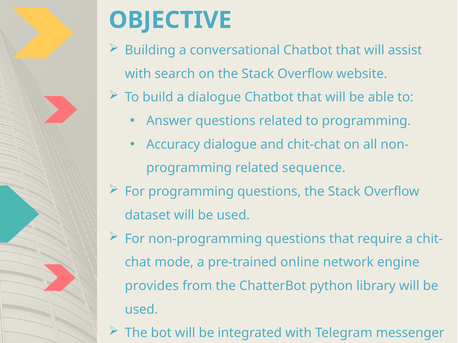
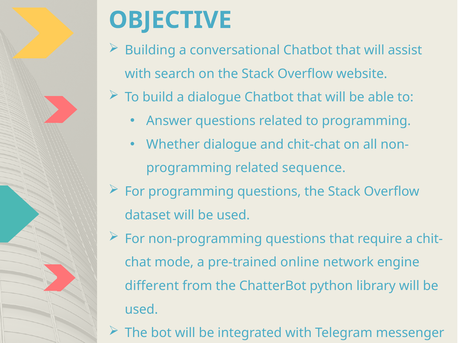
Accuracy: Accuracy -> Whether (173, 145)
provides: provides -> different (152, 286)
